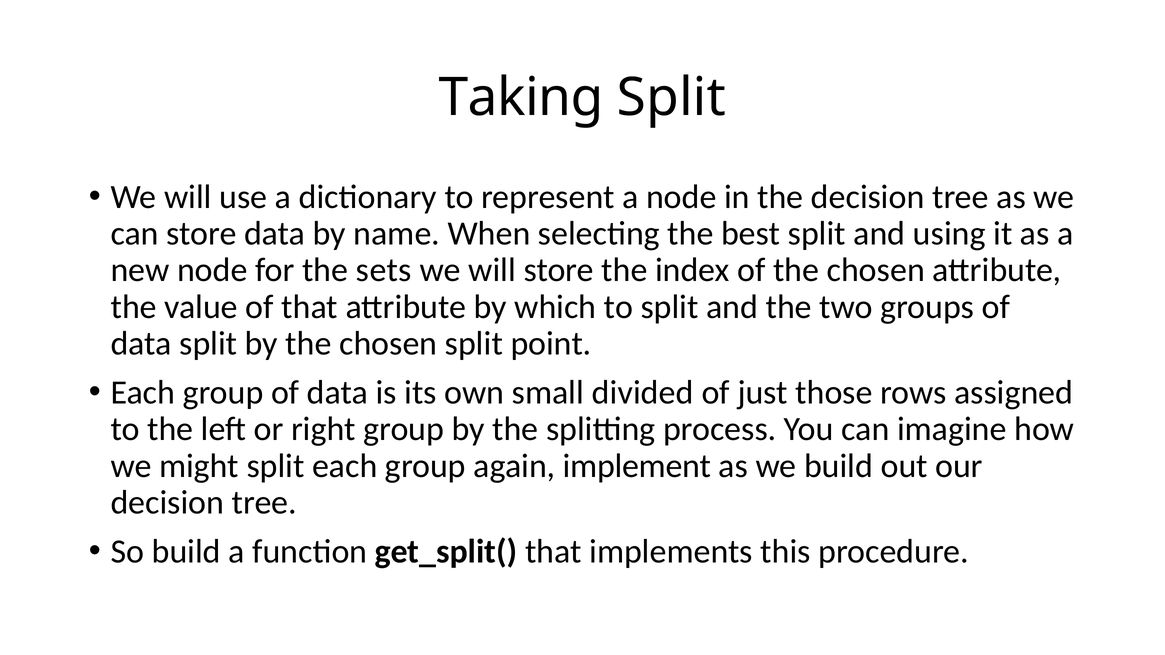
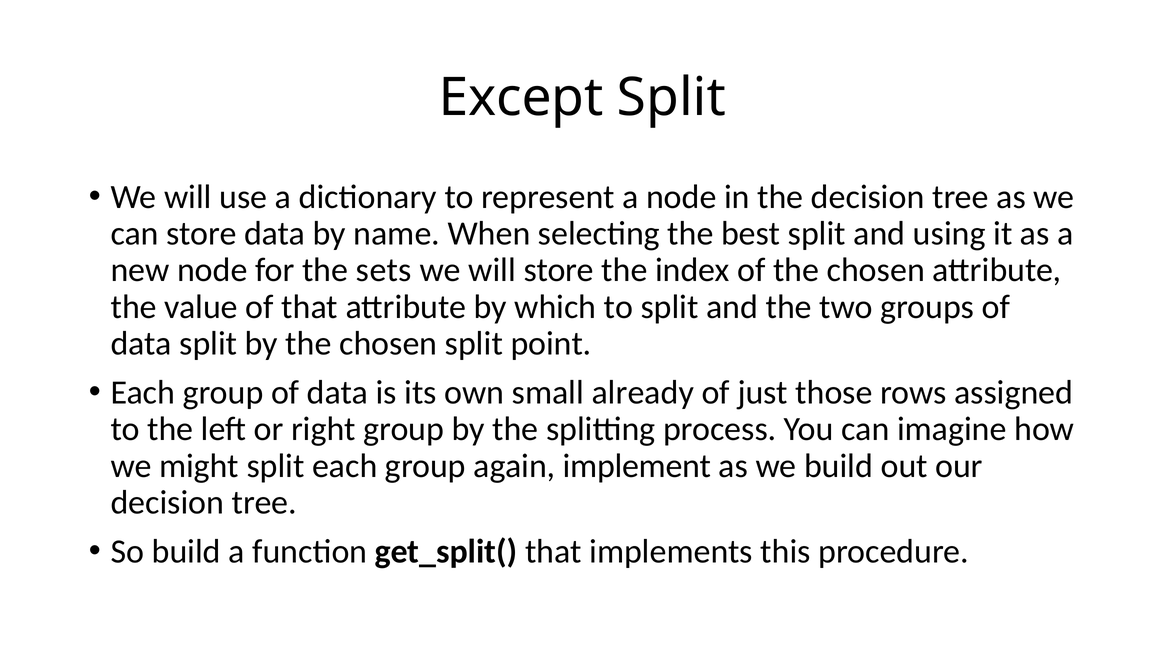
Taking: Taking -> Except (521, 98)
divided: divided -> already (643, 393)
